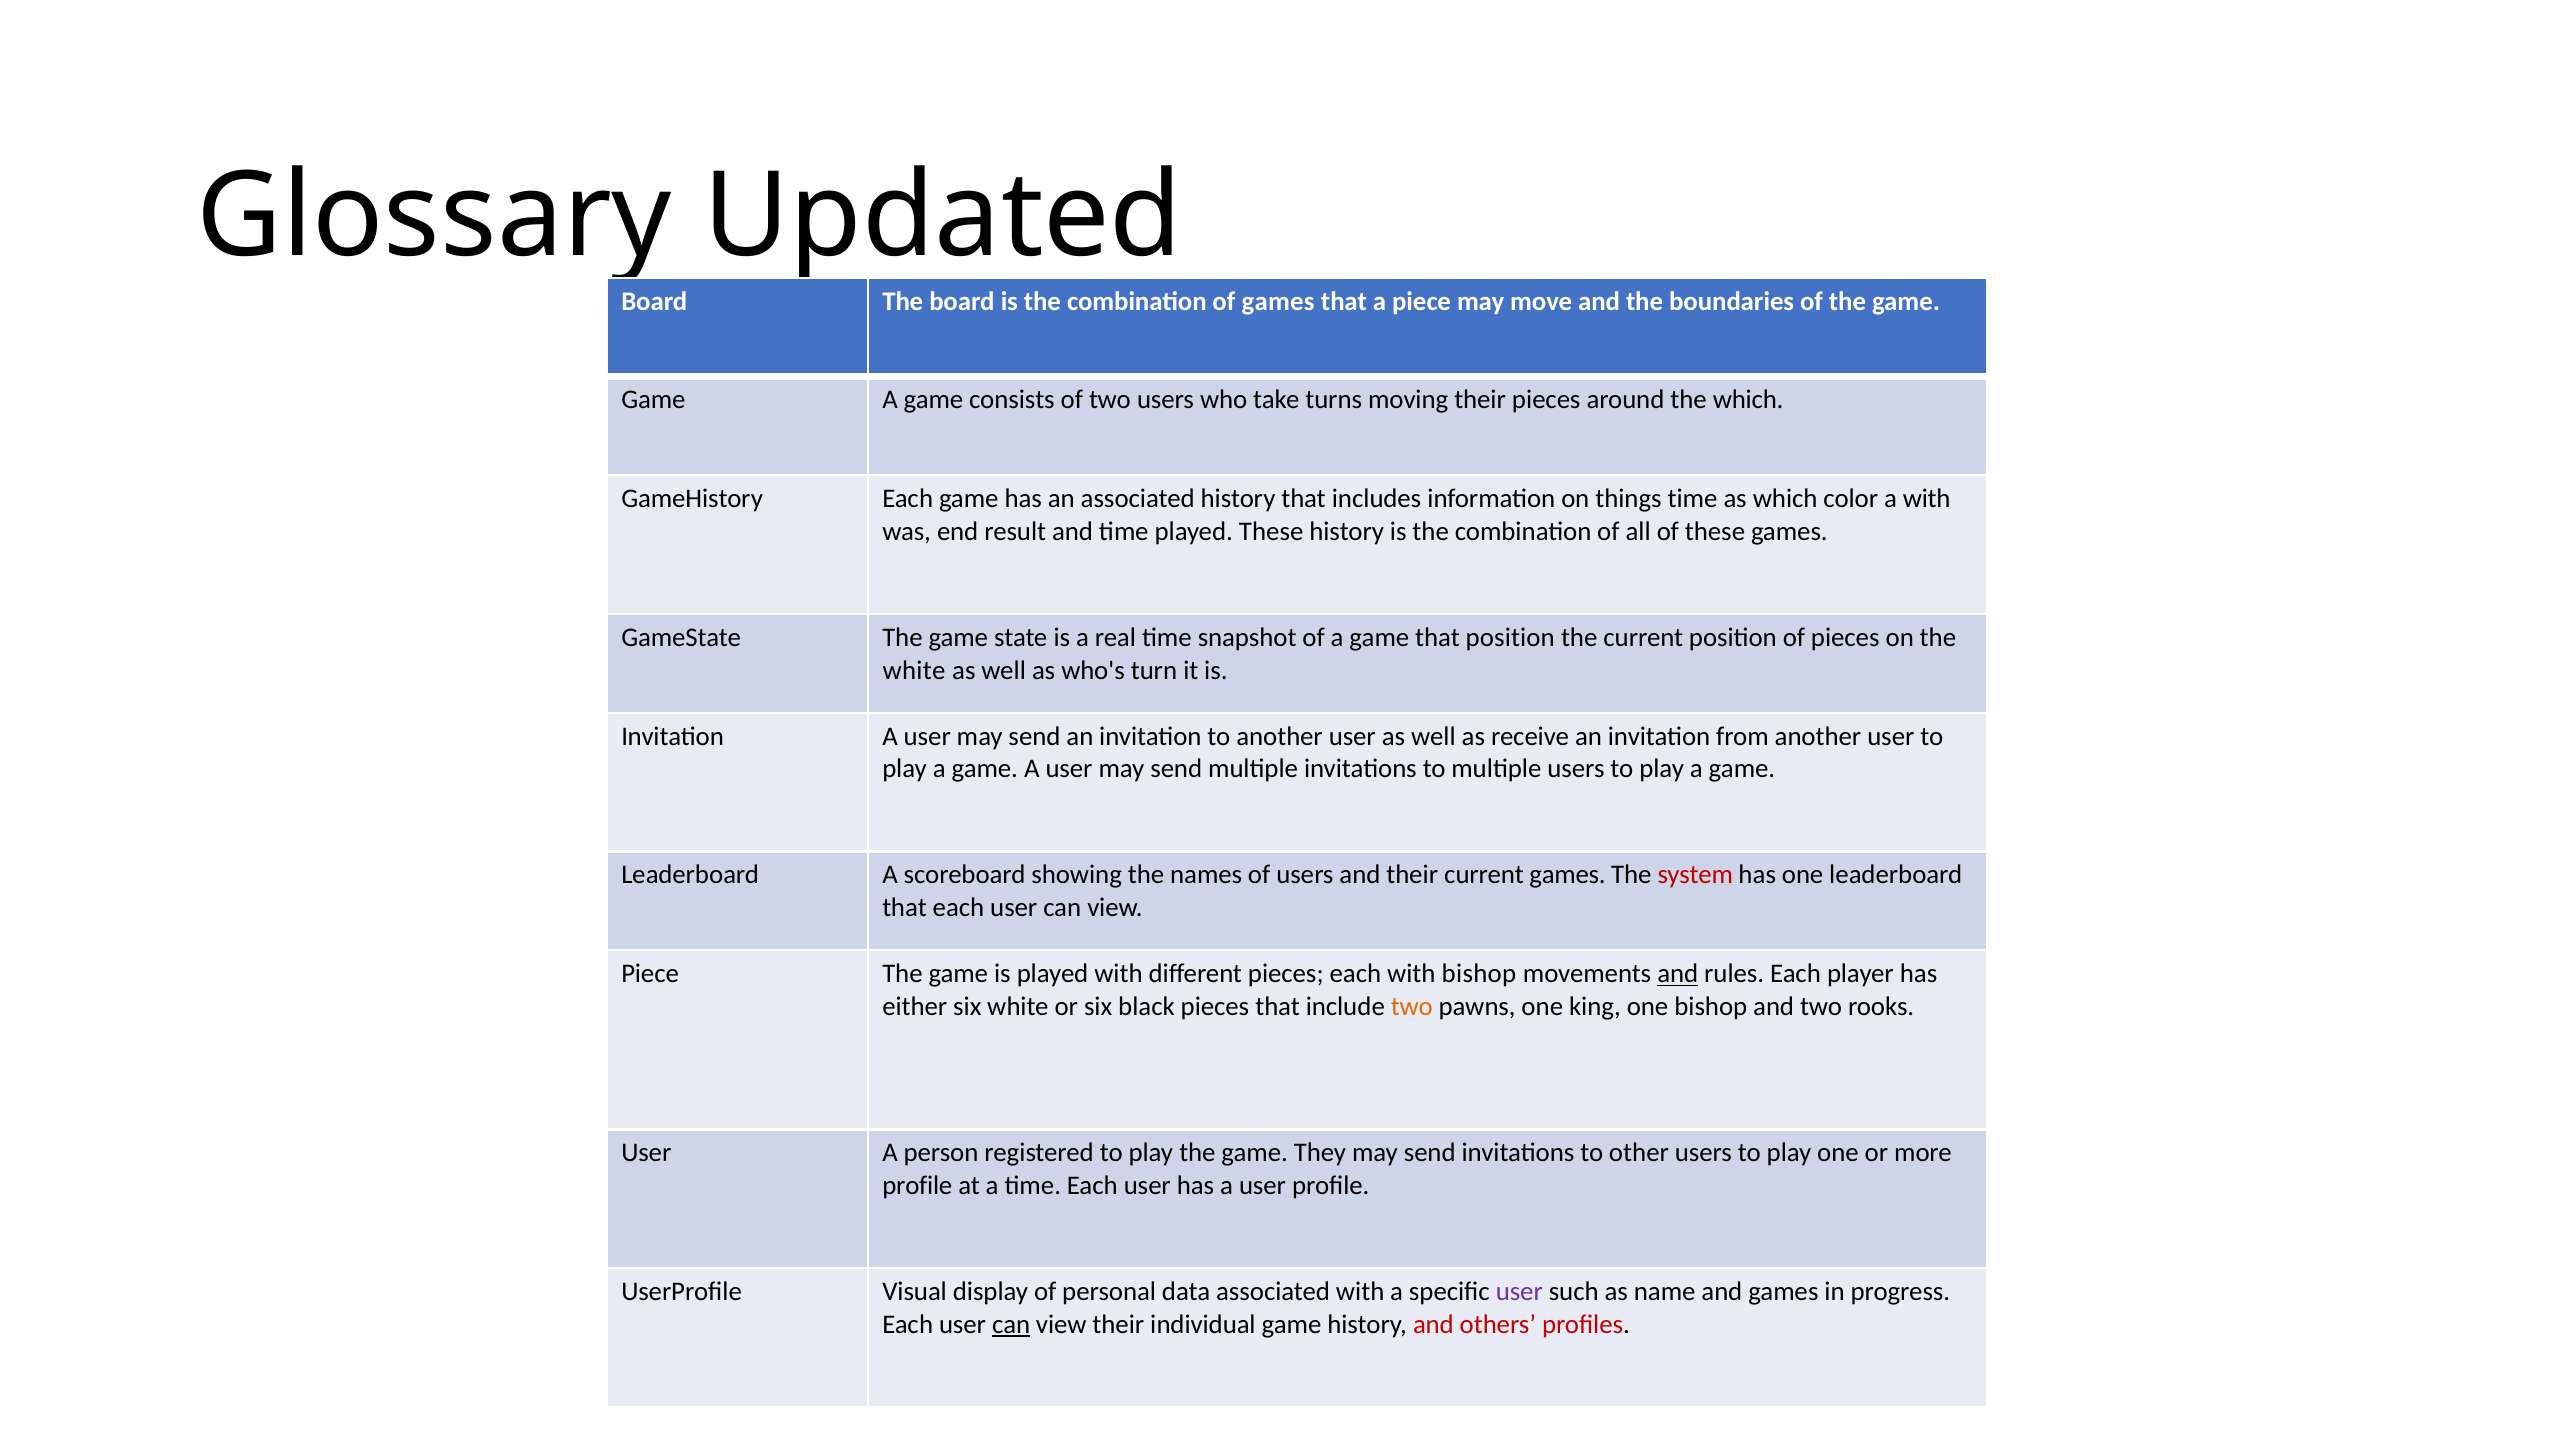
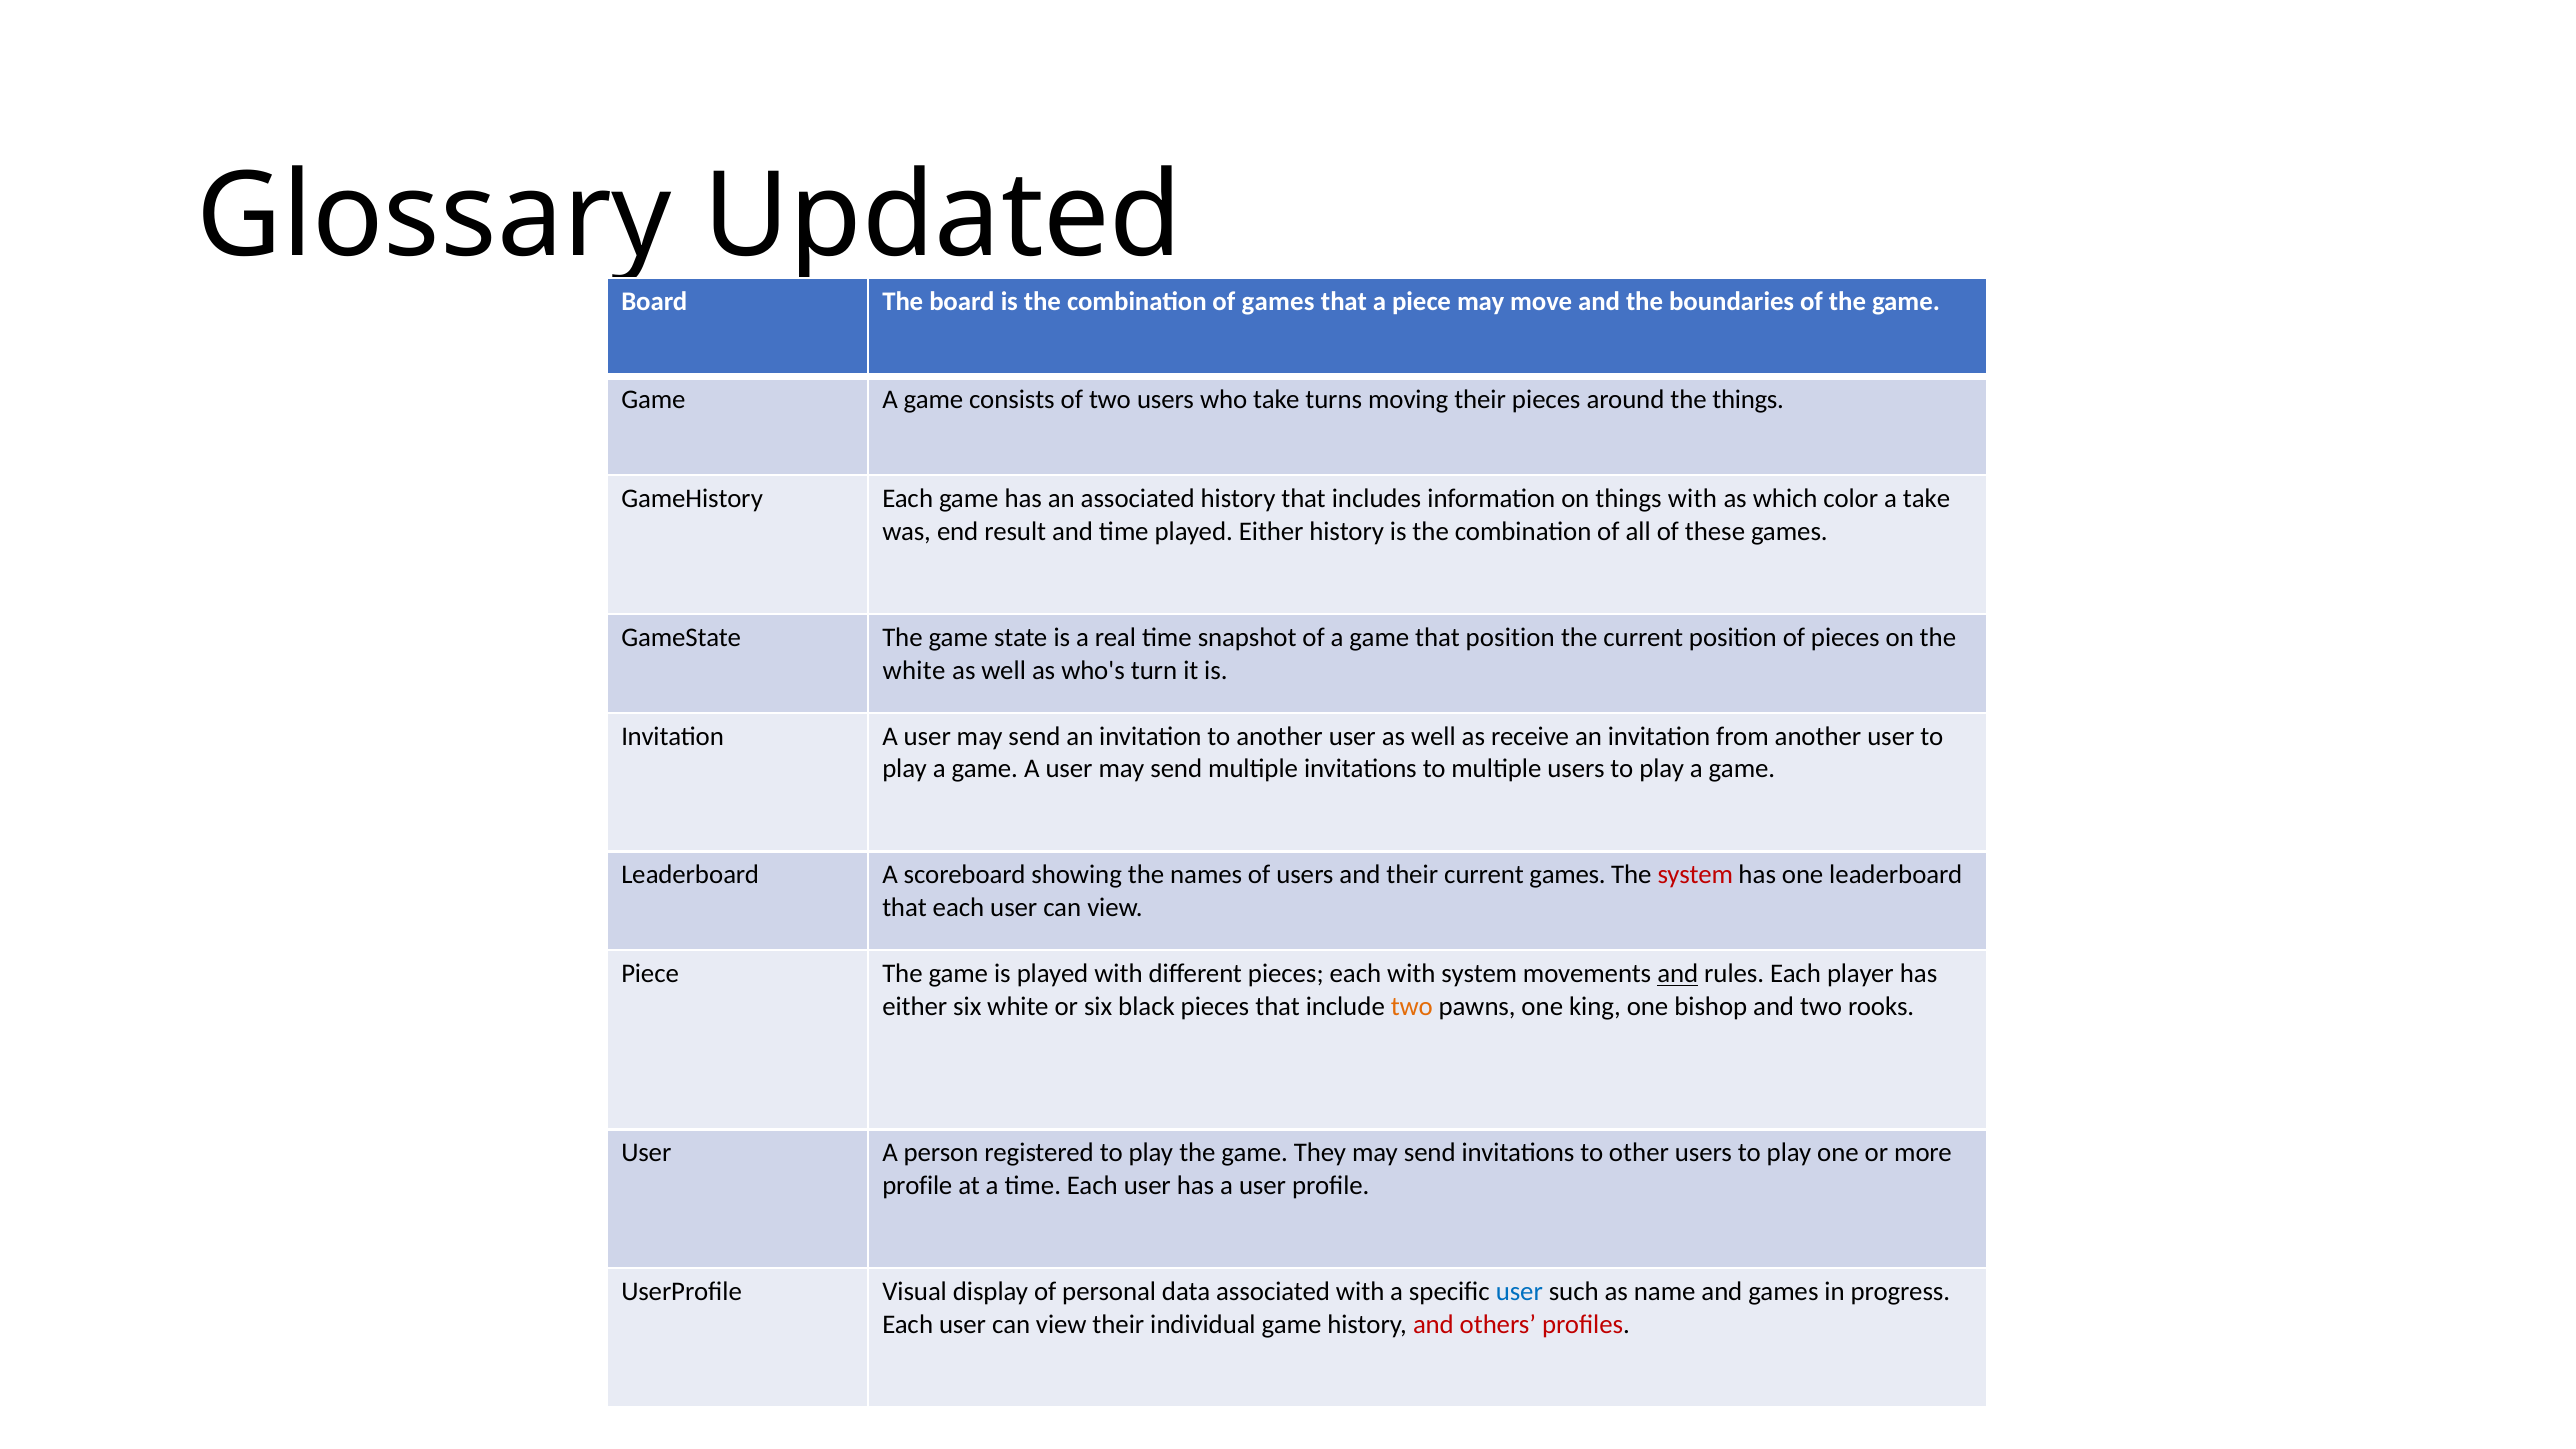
the which: which -> things (1748, 400)
things time: time -> with (1692, 499)
a with: with -> take (1927, 499)
played These: These -> Either (1271, 531)
with bishop: bishop -> system (1479, 974)
user colour: purple -> blue (1519, 1292)
can underline: present -> none (1011, 1324)
